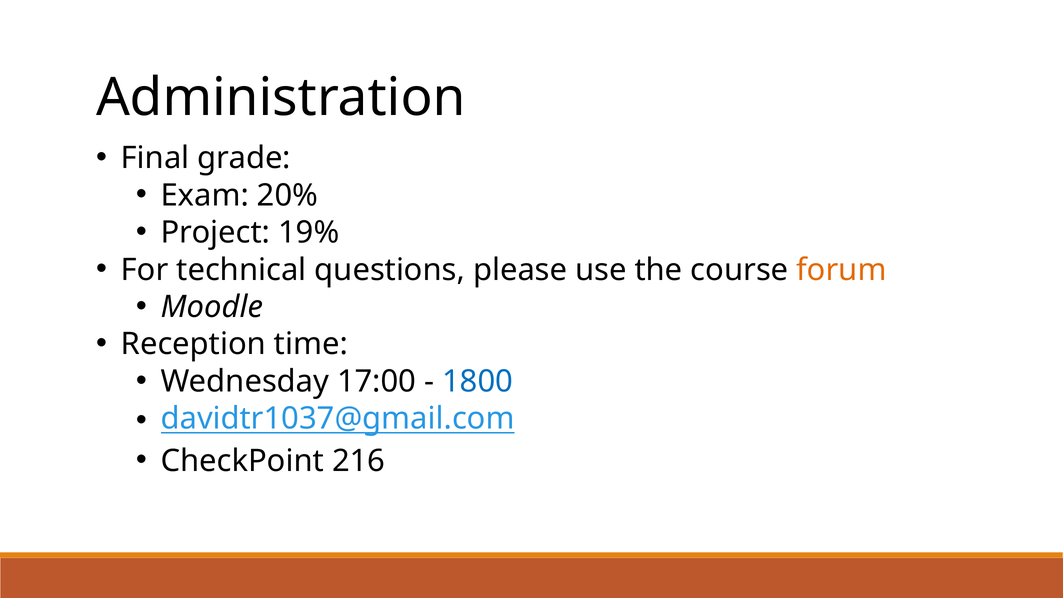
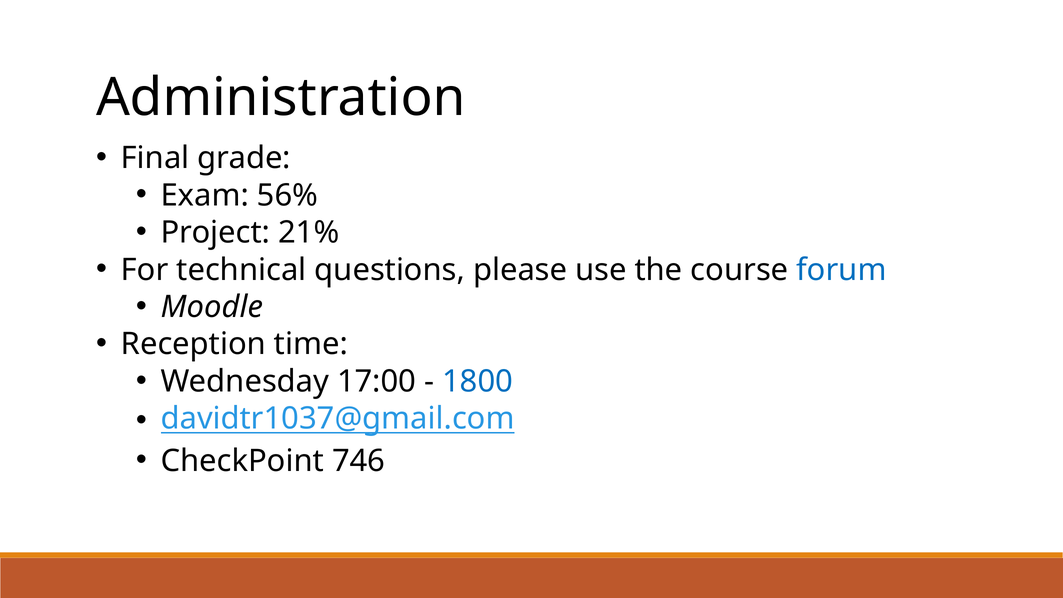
20%: 20% -> 56% (288, 195)
19%: 19% -> 21% (309, 233)
forum colour: orange -> blue (841, 270)
216: 216 -> 746 (359, 461)
